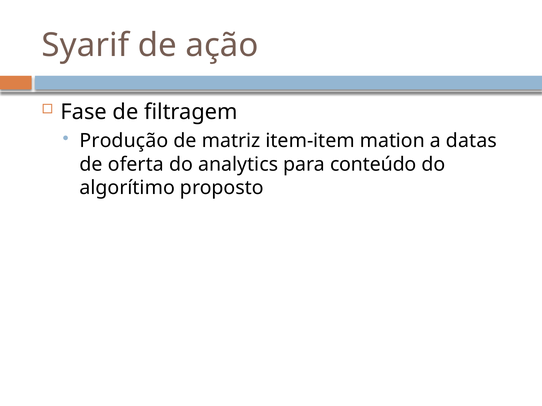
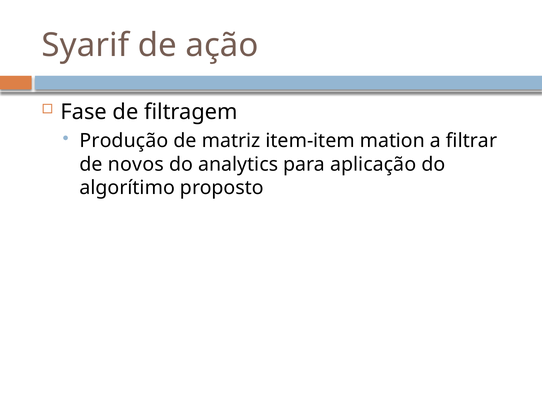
datas: datas -> filtrar (471, 141)
oferta: oferta -> novos (136, 165)
conteúdo: conteúdo -> aplicação (373, 165)
